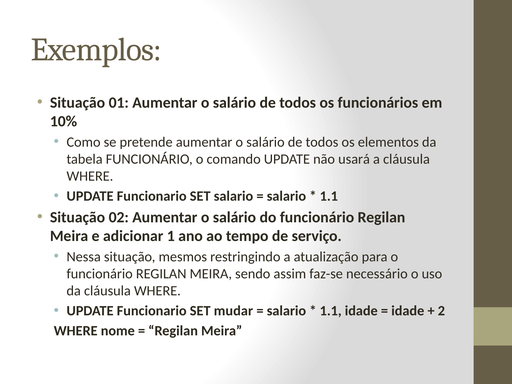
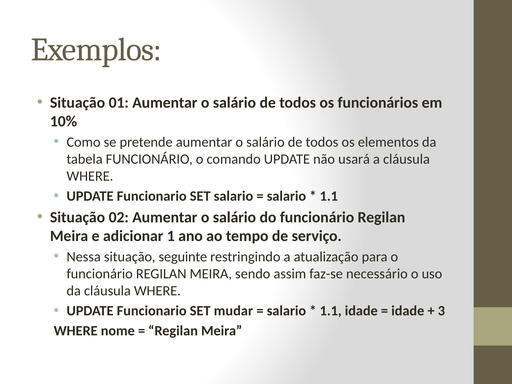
mesmos: mesmos -> seguinte (183, 257)
2: 2 -> 3 (441, 311)
